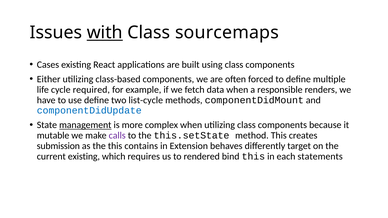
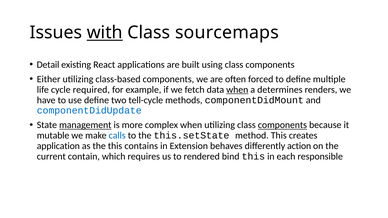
Cases: Cases -> Detail (48, 65)
when underline: none -> present (237, 90)
responsible: responsible -> determines (280, 90)
list-cycle: list-cycle -> tell-cycle (146, 100)
components underline: none -> present (282, 125)
calls colour: purple -> blue (117, 136)
submission: submission -> application (58, 146)
target: target -> action (299, 146)
current existing: existing -> contain (84, 157)
statements: statements -> responsible (320, 157)
